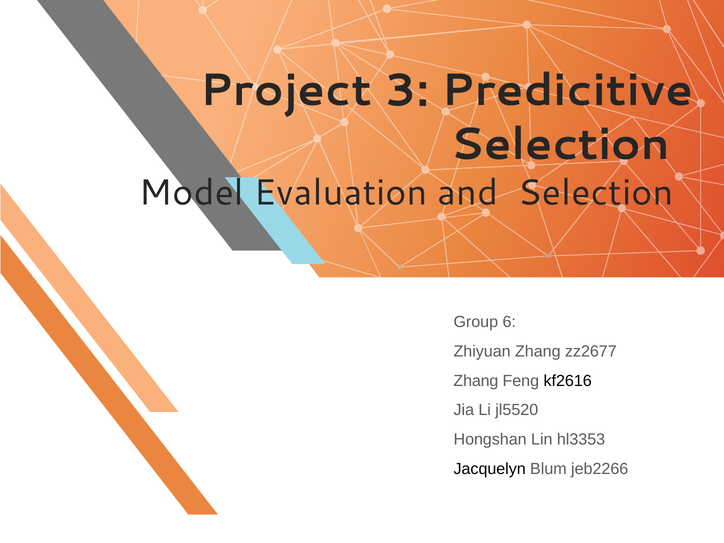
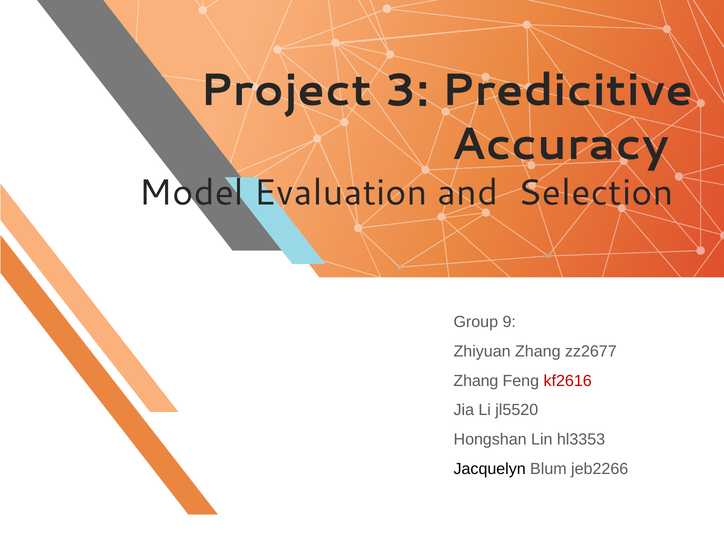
Selection: Selection -> Accuracy (560, 144)
6: 6 -> 9 (509, 322)
kf2616 colour: black -> red (568, 381)
